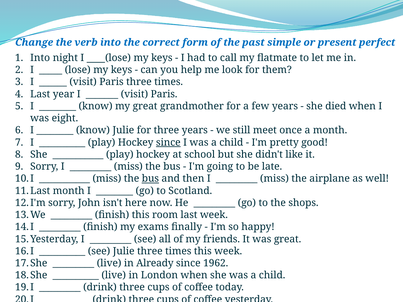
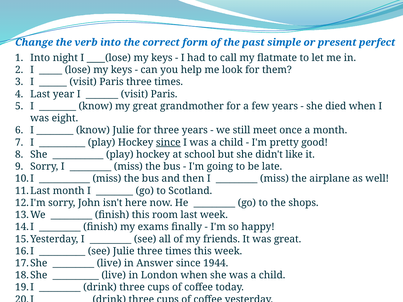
bus underline: present -> none (150, 179)
Already: Already -> Answer (155, 263)
1962: 1962 -> 1944 (216, 263)
